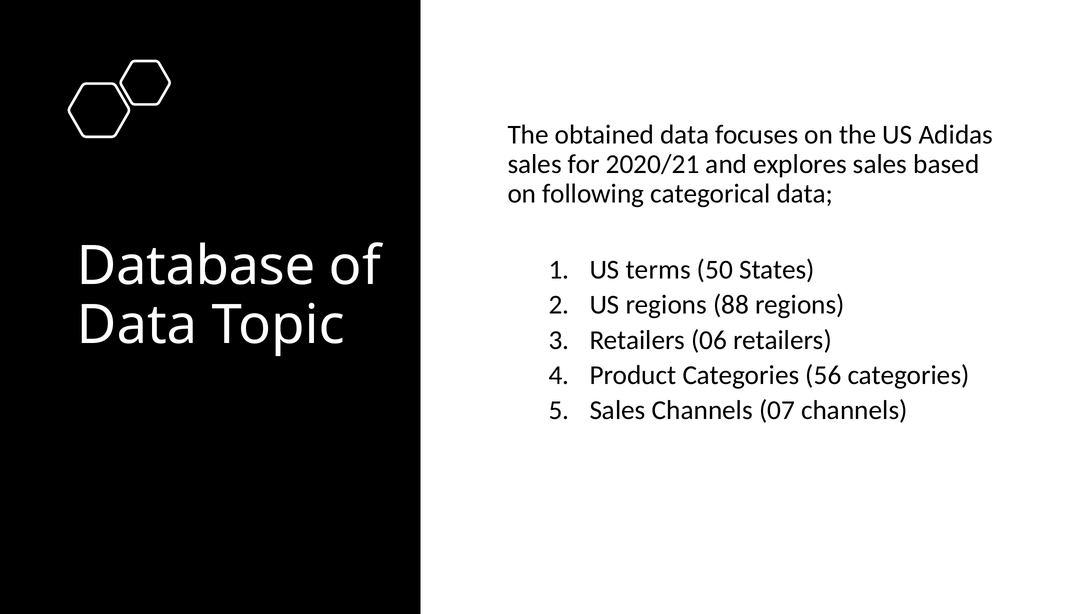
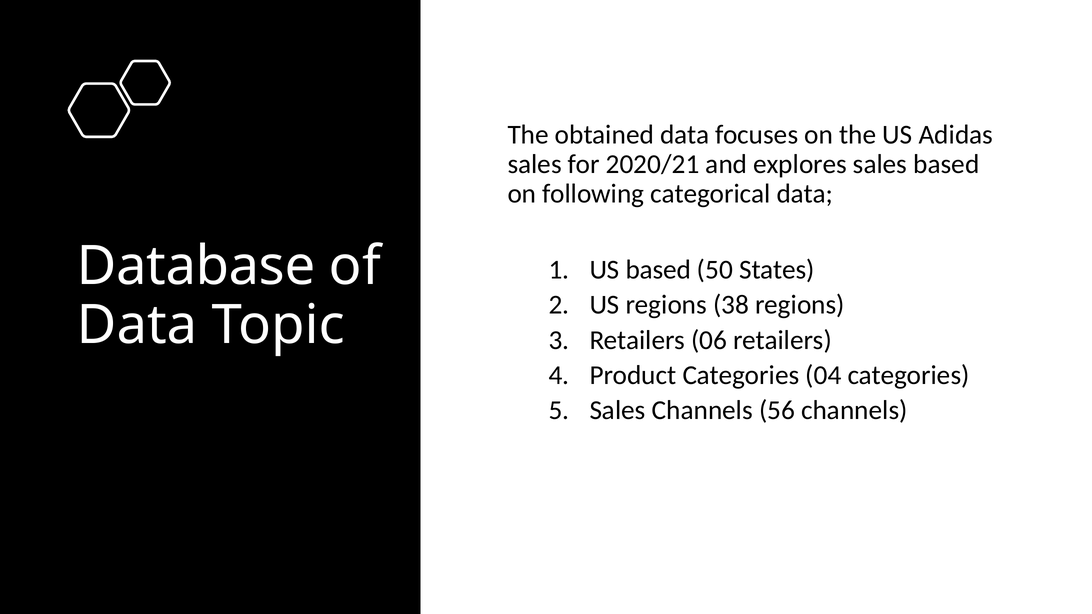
US terms: terms -> based (658, 270)
88: 88 -> 38 (731, 305)
56: 56 -> 04 (823, 375)
07: 07 -> 56 (777, 410)
